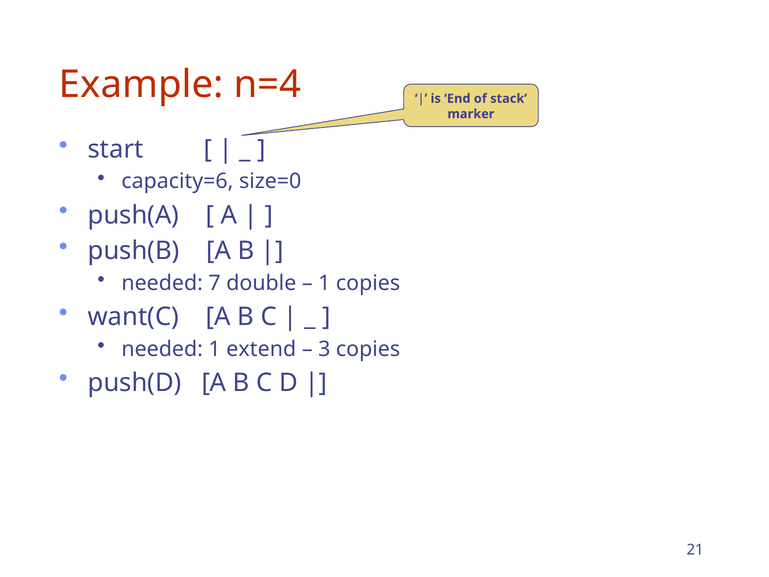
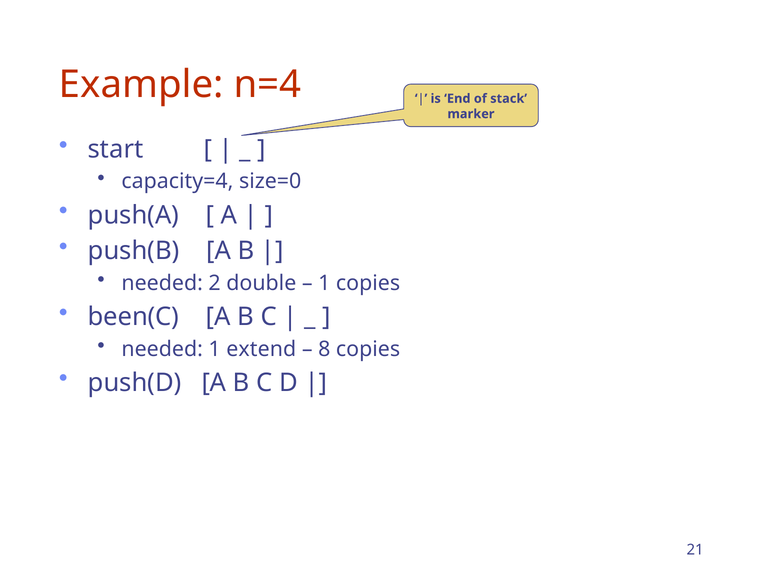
capacity=6: capacity=6 -> capacity=4 (177, 181)
7: 7 -> 2 (215, 283)
want(C: want(C -> been(C (133, 317)
3: 3 -> 8 (324, 349)
